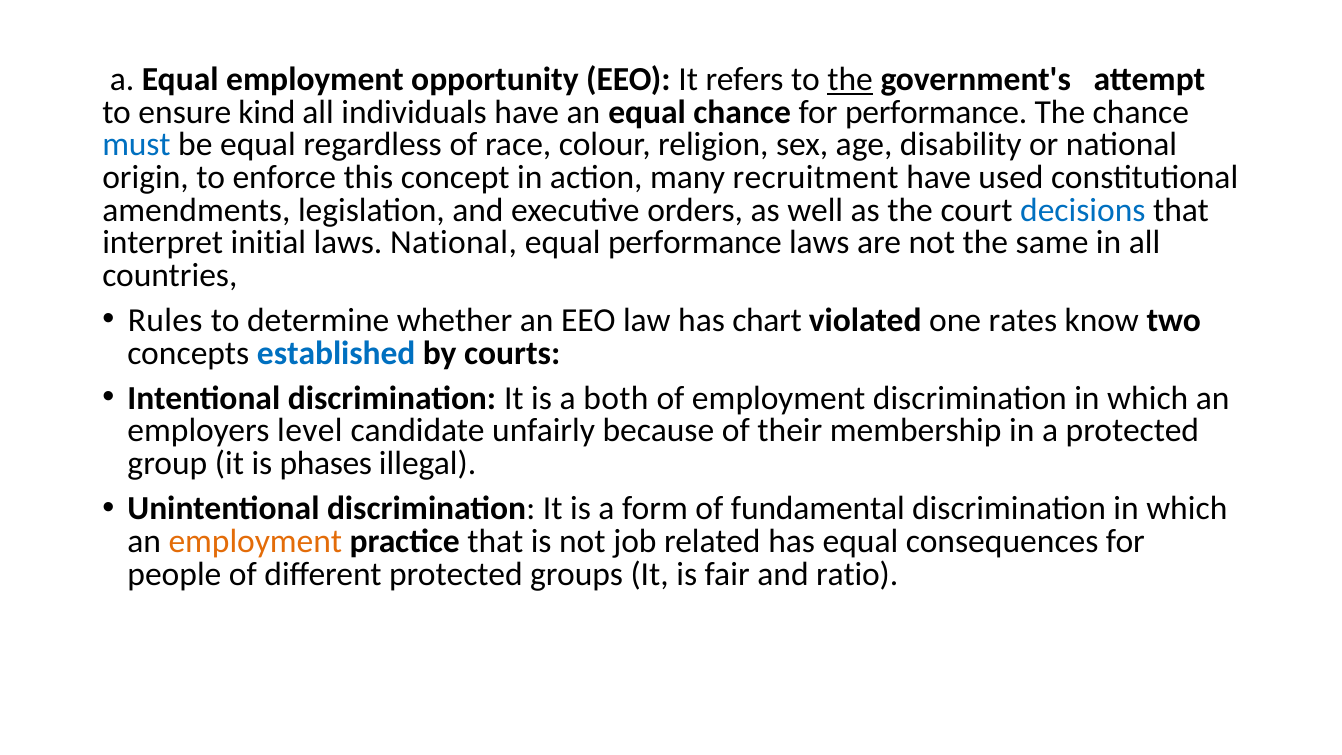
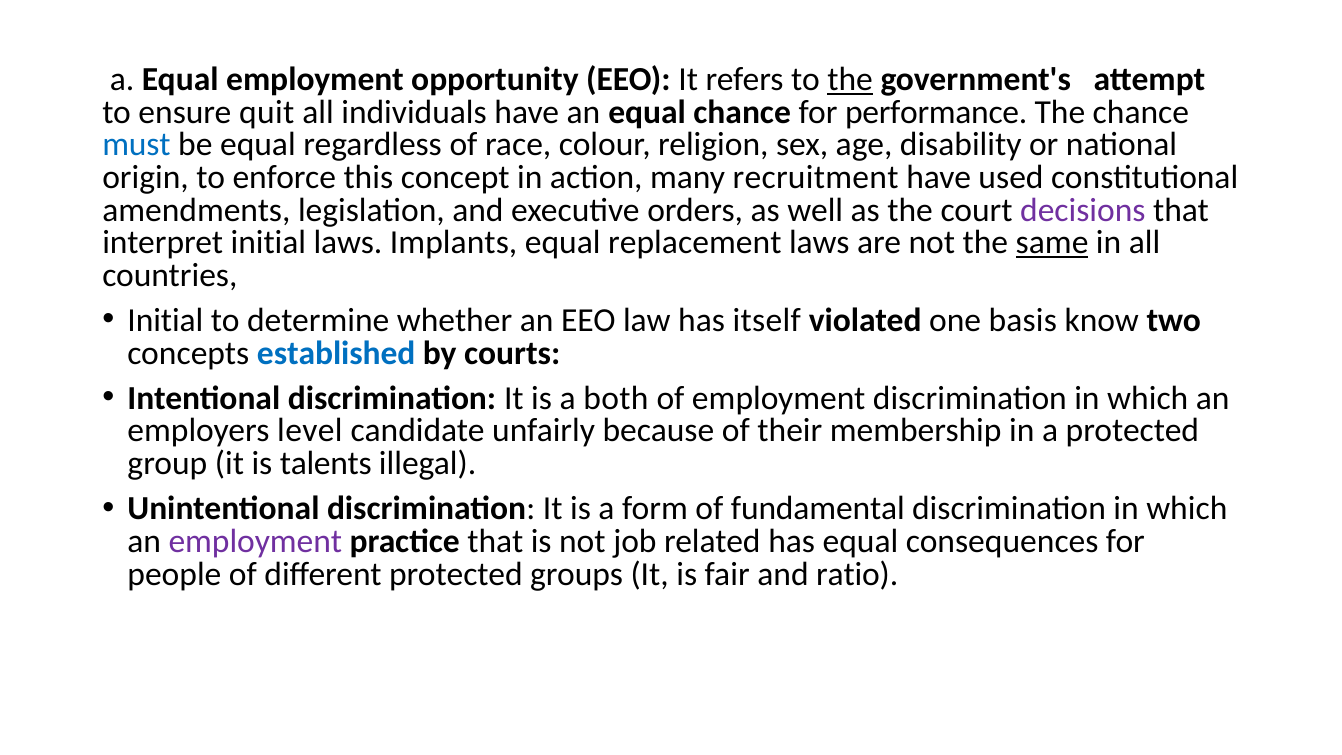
kind: kind -> quit (267, 112)
decisions colour: blue -> purple (1083, 210)
laws National: National -> Implants (454, 243)
equal performance: performance -> replacement (695, 243)
same underline: none -> present (1052, 243)
Rules: Rules -> Initial (165, 320)
chart: chart -> itself (767, 320)
rates: rates -> basis (1023, 320)
phases: phases -> talents (326, 463)
employment colour: orange -> purple (255, 541)
